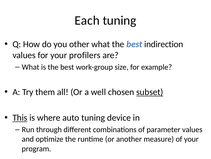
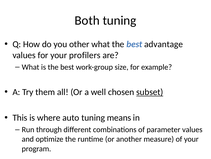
Each: Each -> Both (87, 20)
indirection: indirection -> advantage (164, 44)
This underline: present -> none (20, 117)
device: device -> means (119, 117)
